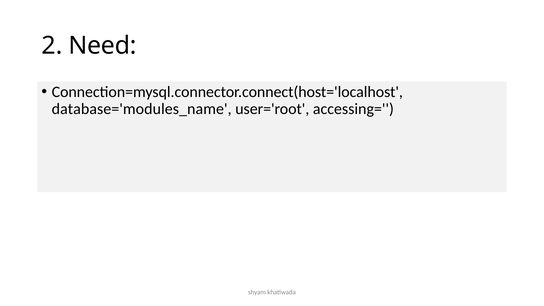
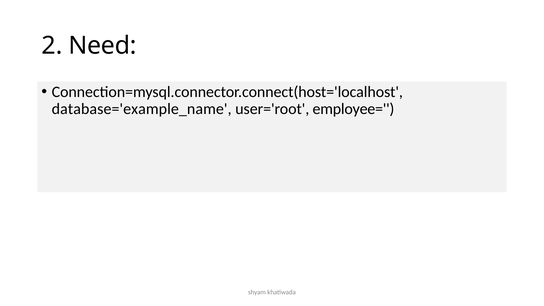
database='modules_name: database='modules_name -> database='example_name (142, 109)
accessing=: accessing= -> employee= (353, 109)
